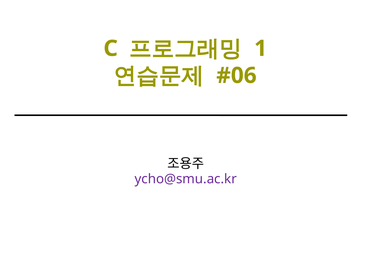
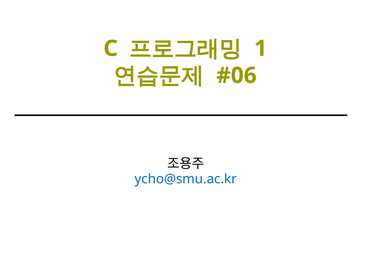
ycho@smu.ac.kr colour: purple -> blue (186, 179)
